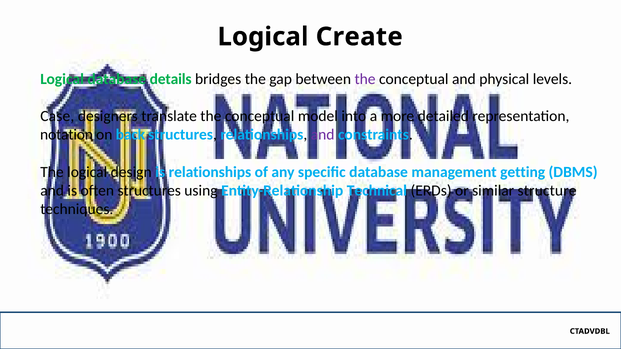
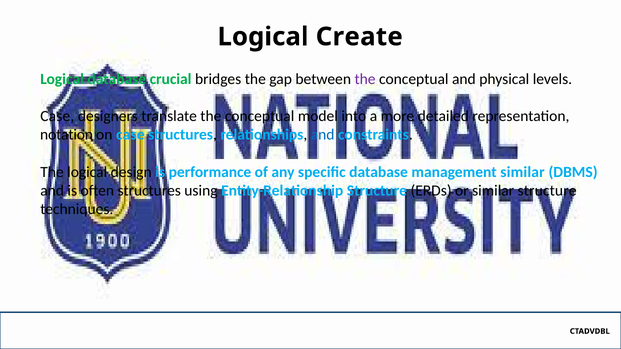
details: details -> crucial (171, 79)
on back: back -> case (130, 135)
and colour: purple -> blue (323, 135)
is relationships: relationships -> performance (210, 172)
management getting: getting -> similar (523, 172)
Entity-Relationship Technical: Technical -> Structure (377, 191)
